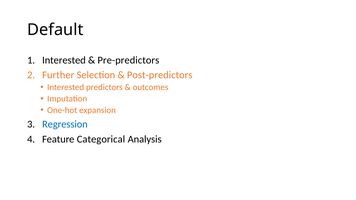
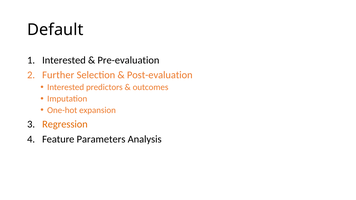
Pre-predictors: Pre-predictors -> Pre-evaluation (128, 60)
Post-predictors: Post-predictors -> Post-evaluation (160, 75)
Regression colour: blue -> orange (65, 124)
Categorical: Categorical -> Parameters (101, 139)
